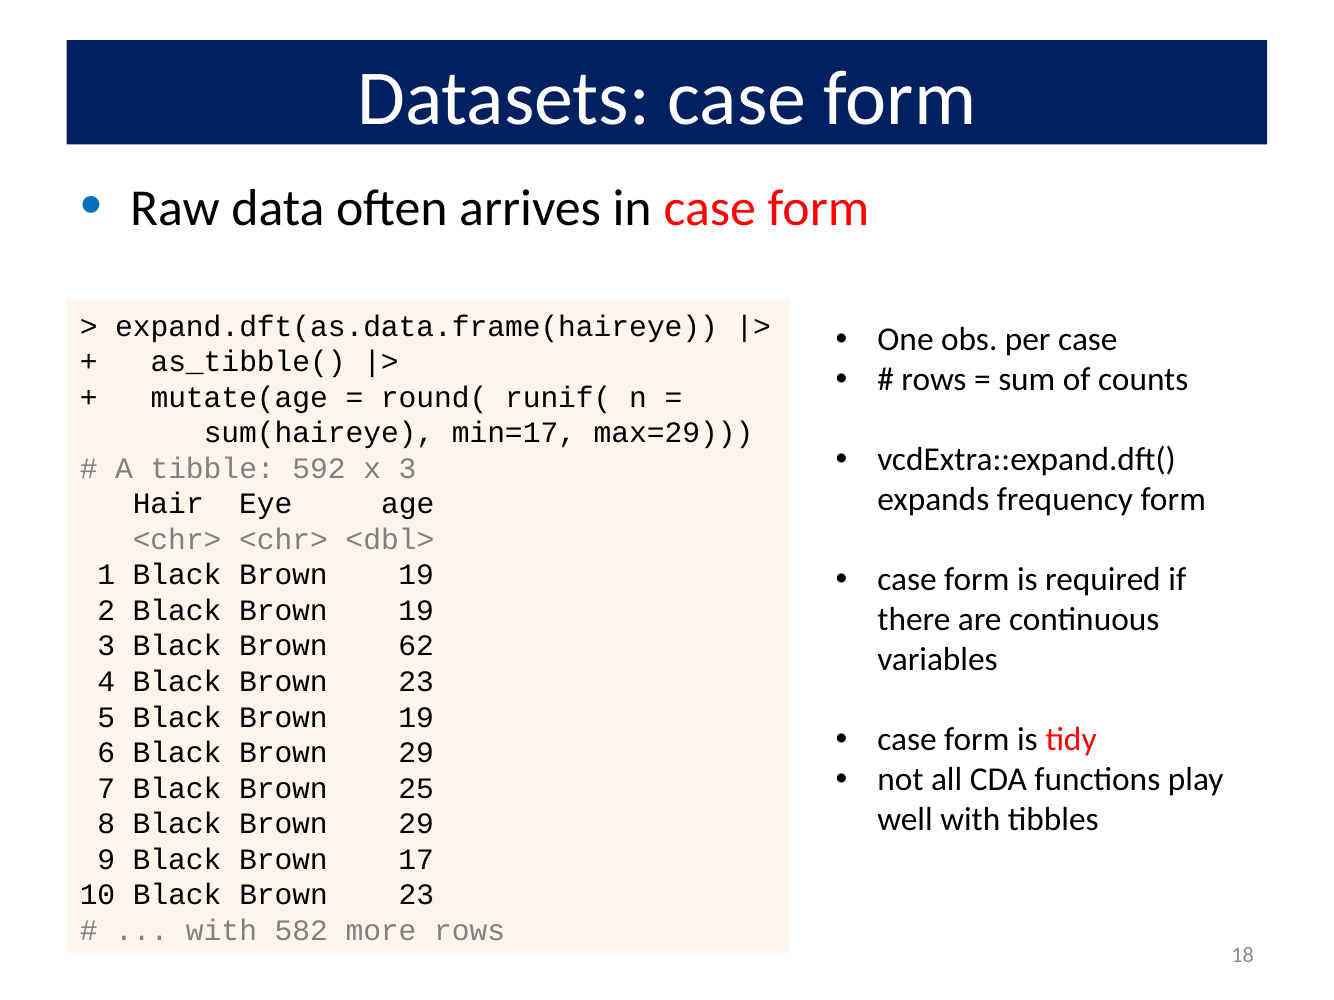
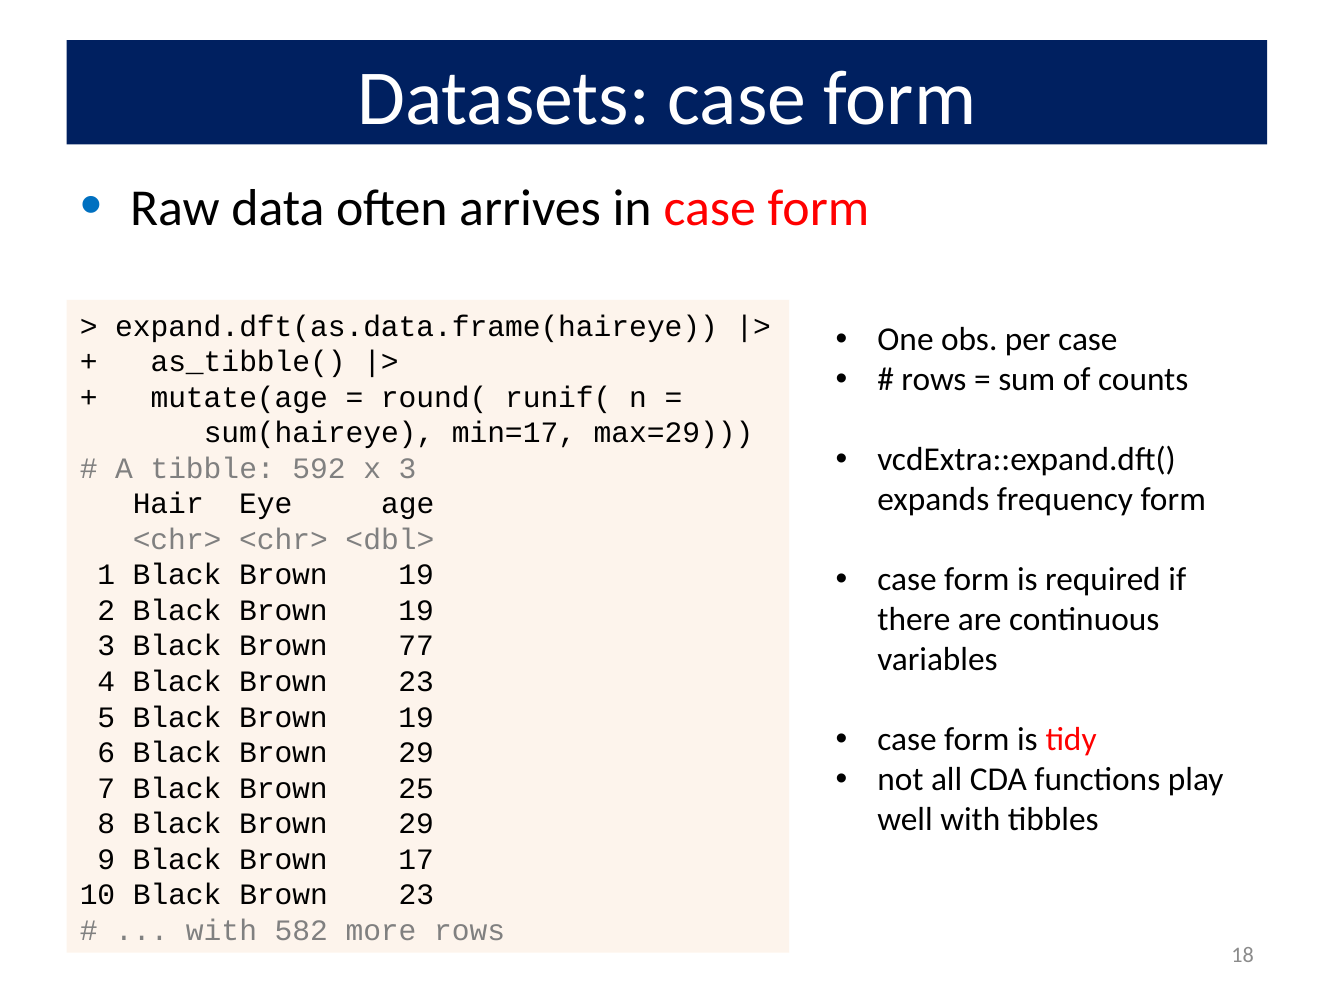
62: 62 -> 77 (416, 647)
